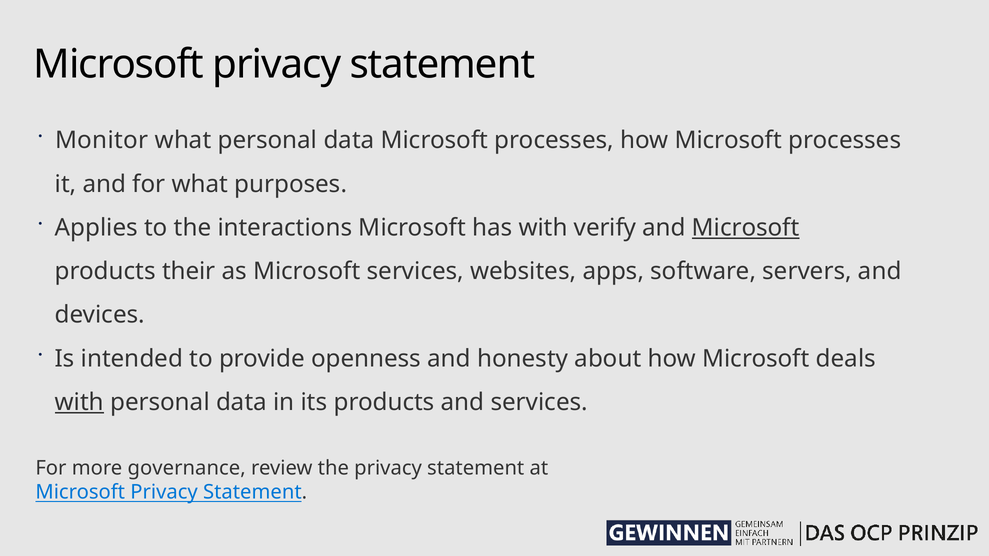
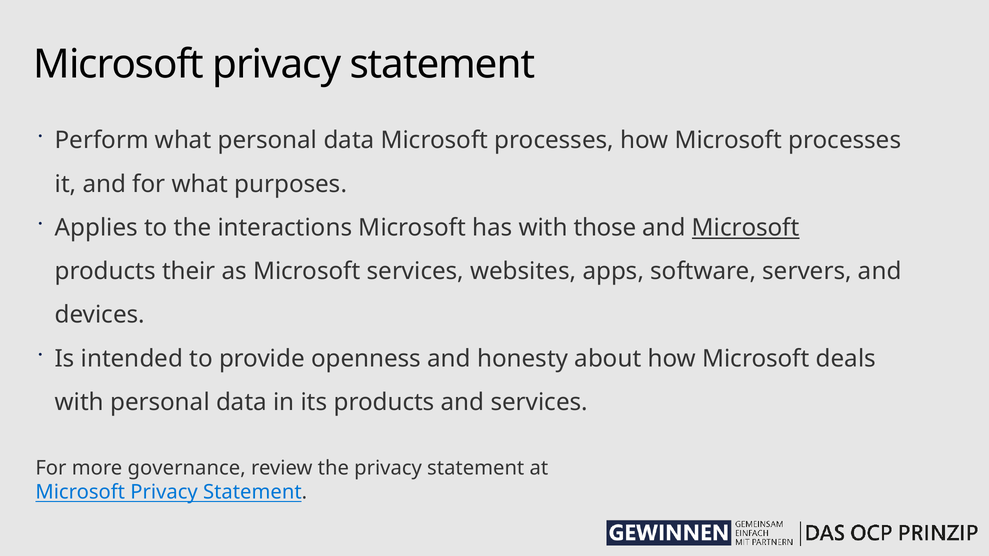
Monitor: Monitor -> Perform (102, 141)
verify: verify -> those (605, 228)
with underline: present -> none (79, 402)
